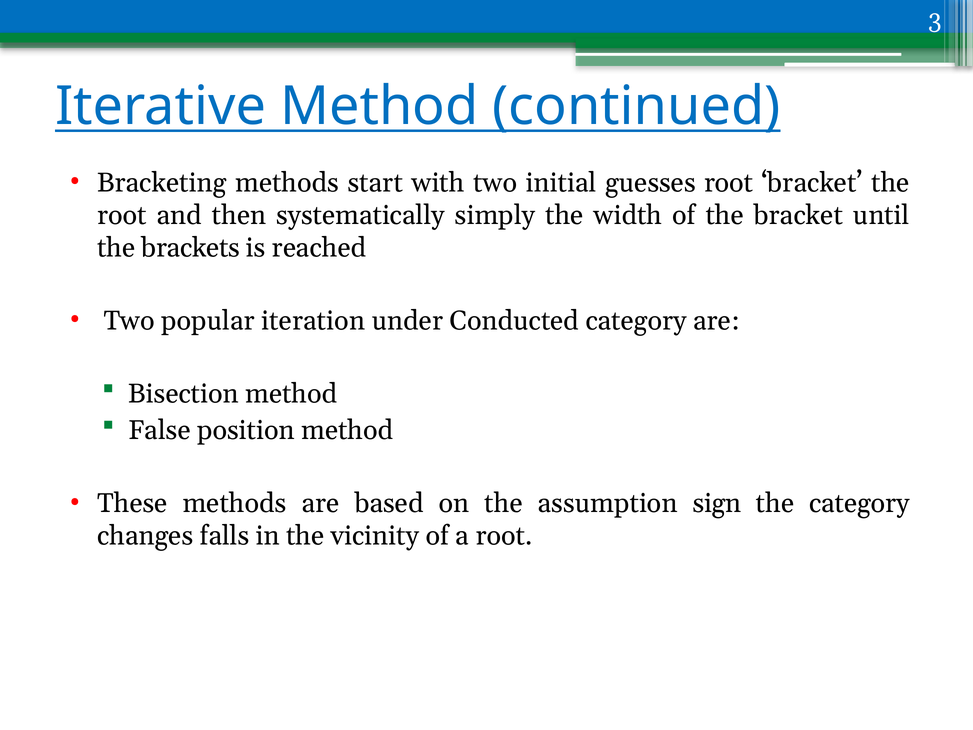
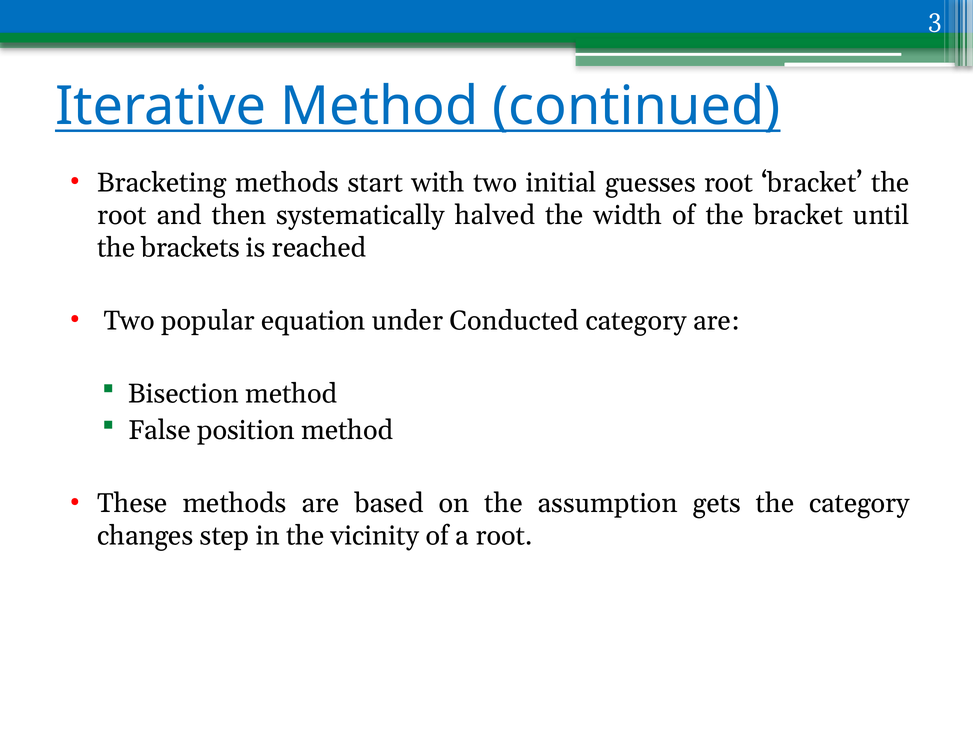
simply: simply -> halved (495, 215)
iteration: iteration -> equation (313, 321)
sign: sign -> gets (717, 503)
falls: falls -> step (225, 536)
